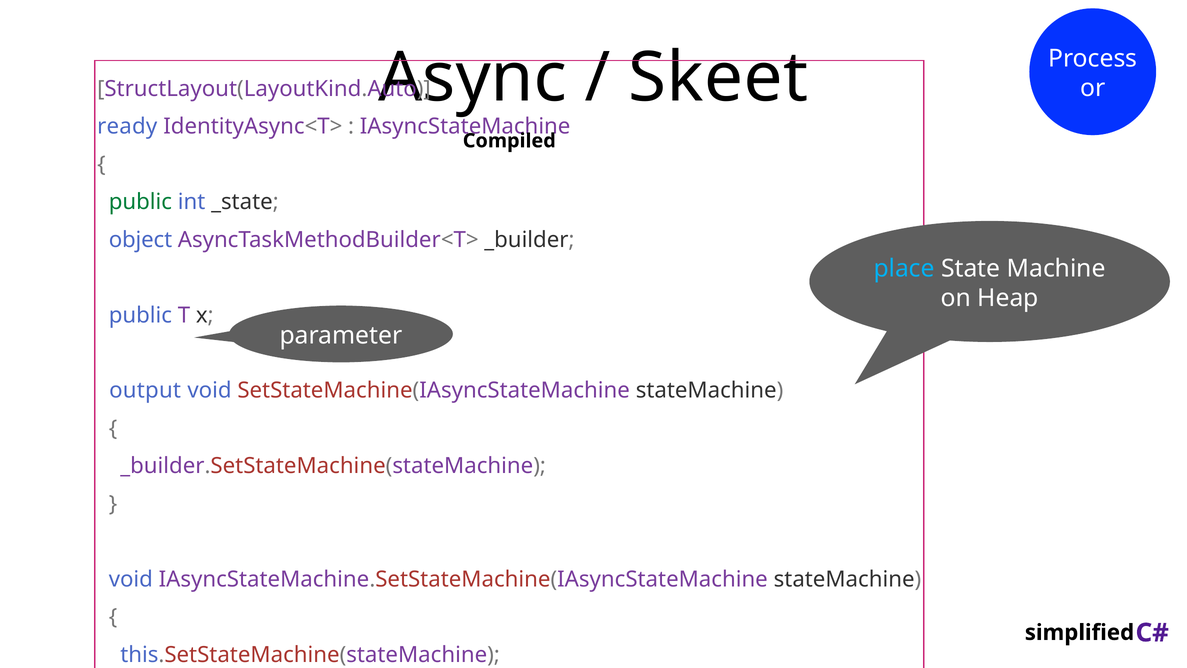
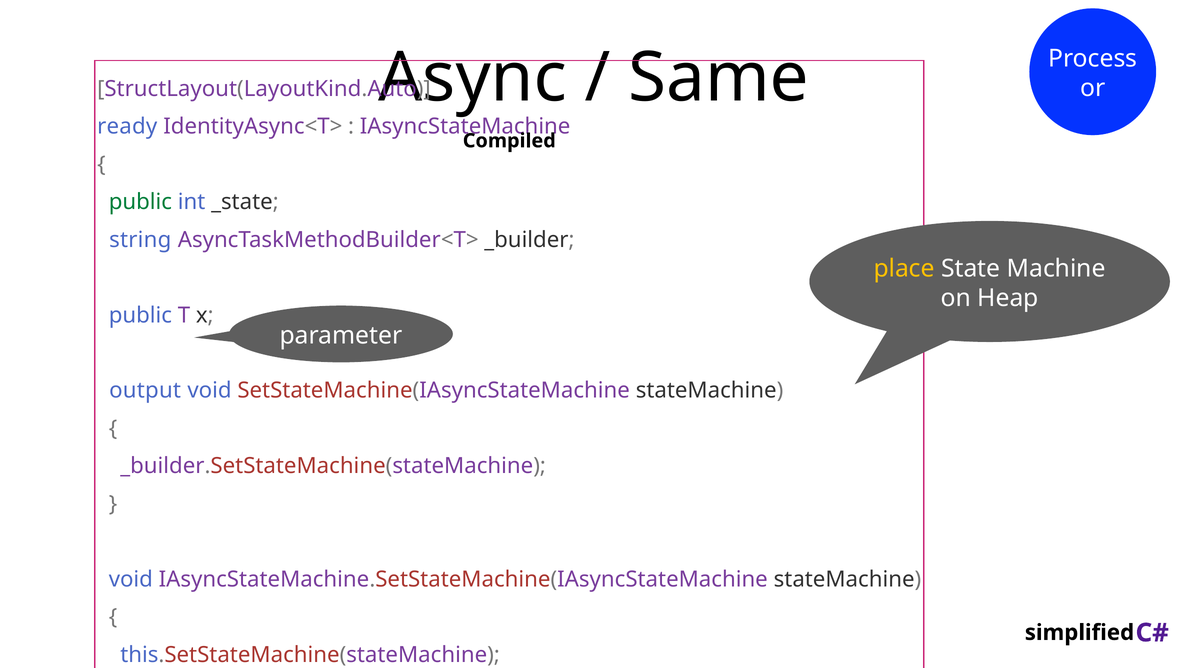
Skeet: Skeet -> Same (719, 78)
object: object -> string (140, 240)
place colour: light blue -> yellow (904, 268)
